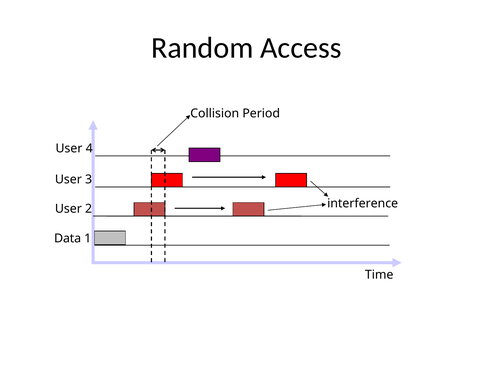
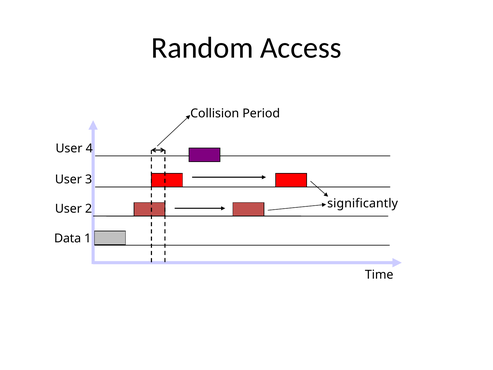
interference: interference -> significantly (363, 203)
